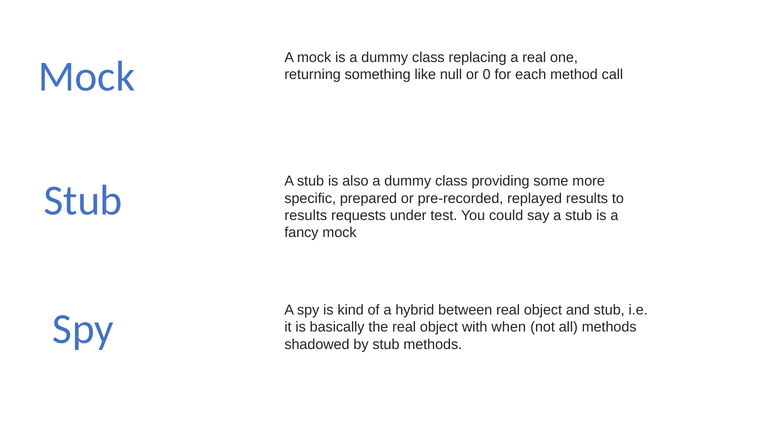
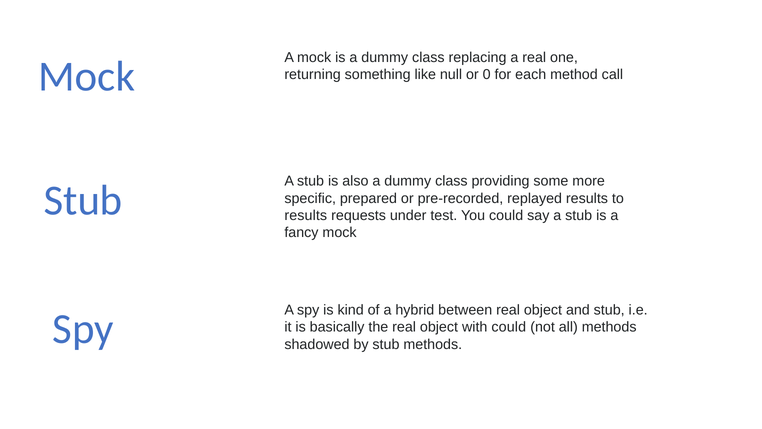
with when: when -> could (509, 327)
